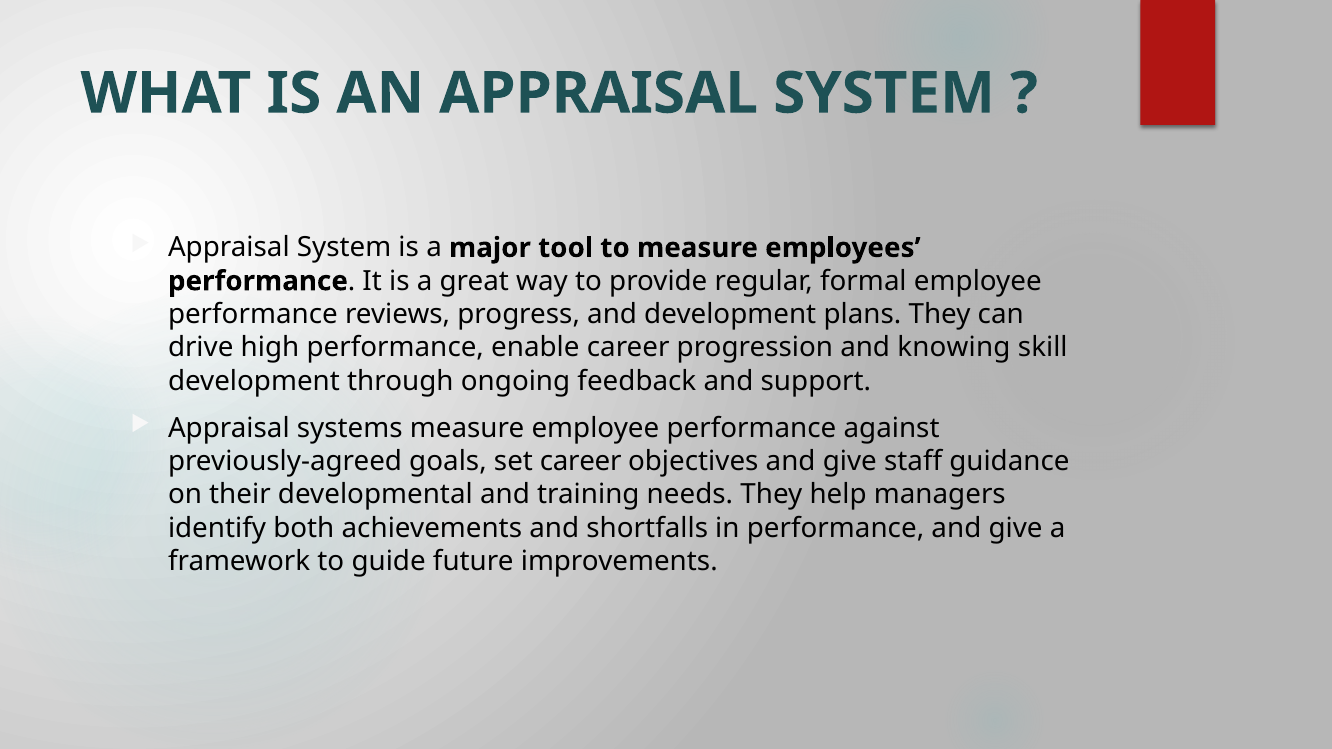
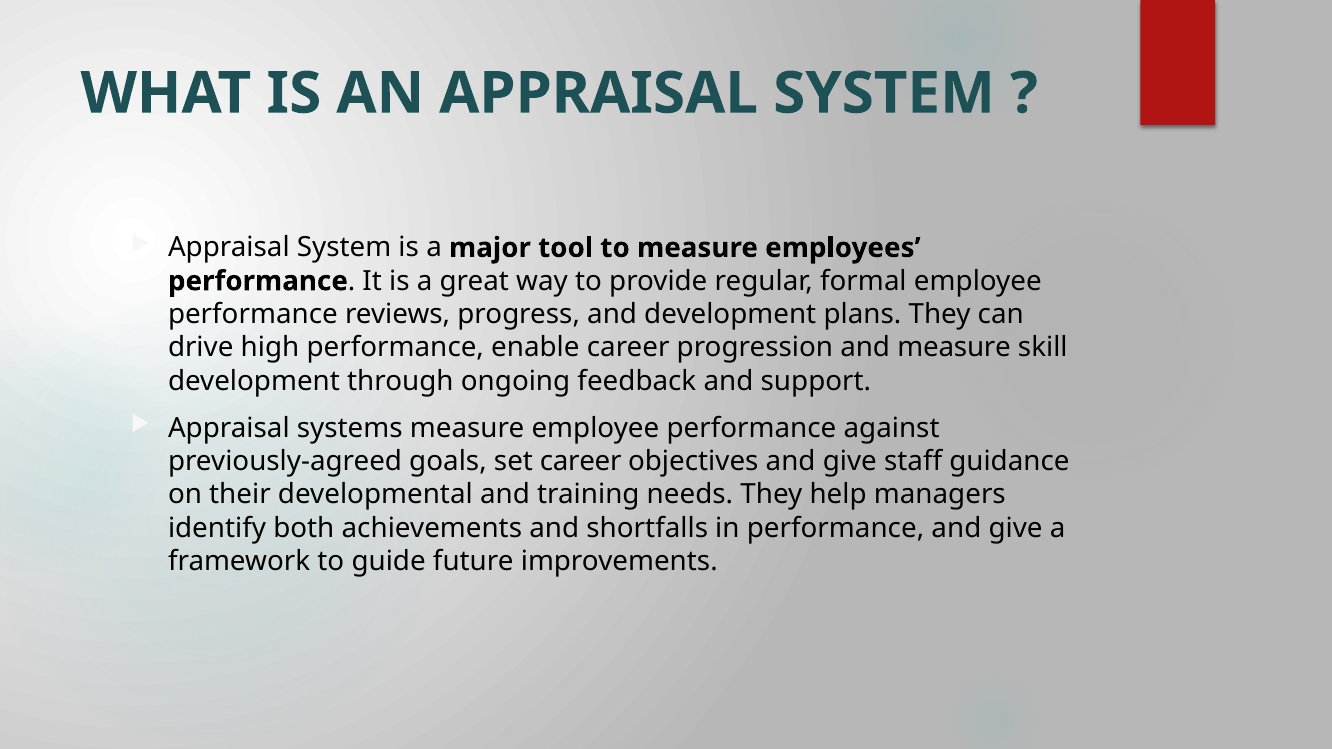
and knowing: knowing -> measure (954, 348)
